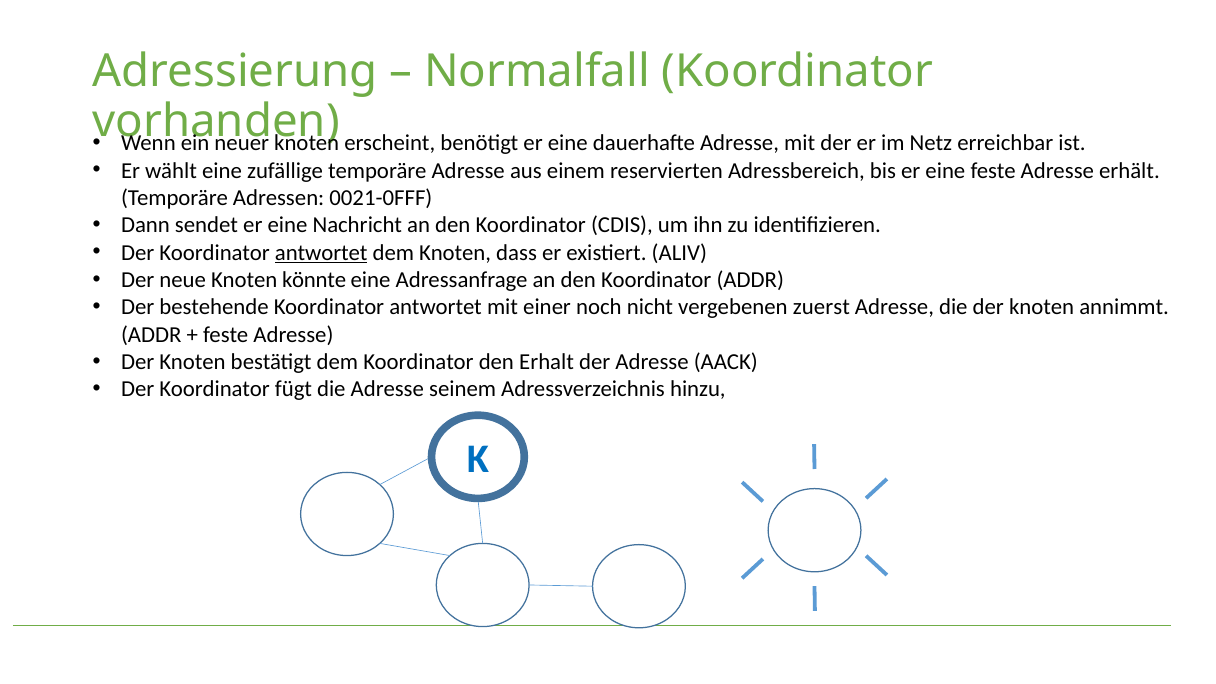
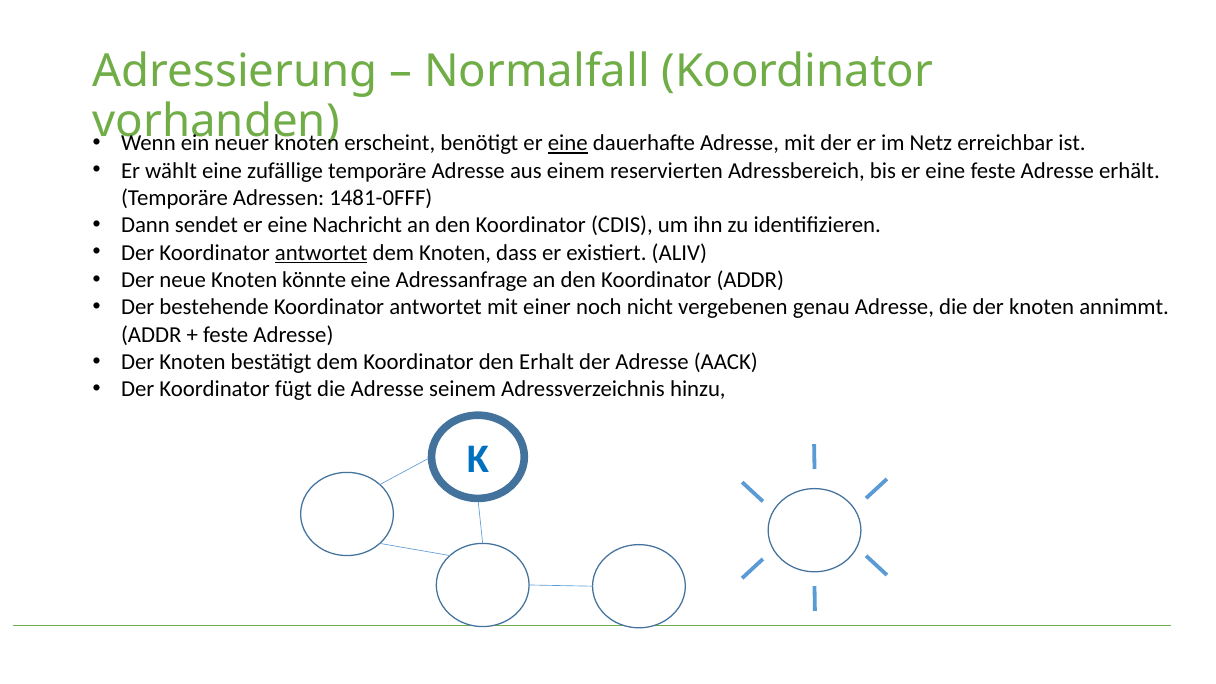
eine underline: none -> present (568, 143)
0021-0FFF: 0021-0FFF -> 1481-0FFF (381, 198)
zuerst: zuerst -> genau (821, 307)
